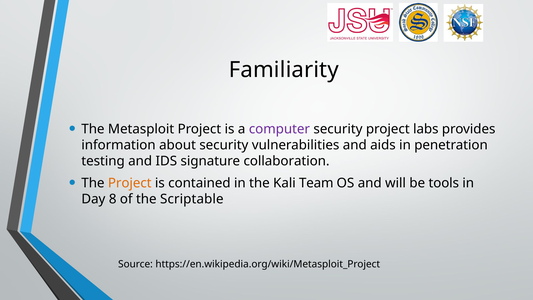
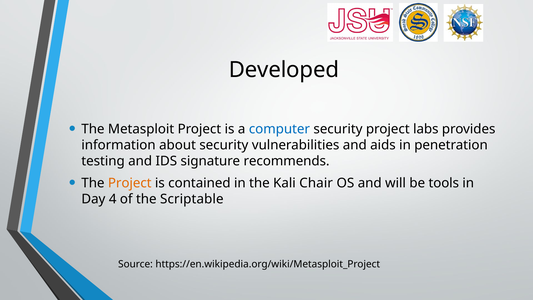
Familiarity: Familiarity -> Developed (284, 70)
computer colour: purple -> blue (279, 129)
collaboration: collaboration -> recommends (287, 161)
Team: Team -> Chair (316, 183)
8: 8 -> 4 (113, 199)
